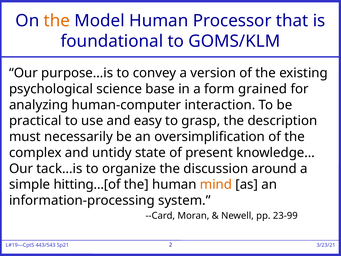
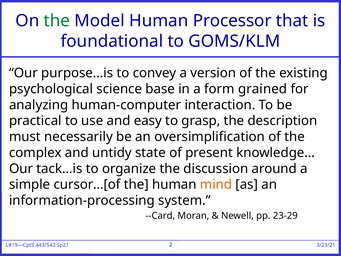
the colour: orange -> green (57, 21)
hitting…[of: hitting…[of -> cursor…[of (87, 184)
23-99: 23-99 -> 23-29 (285, 216)
